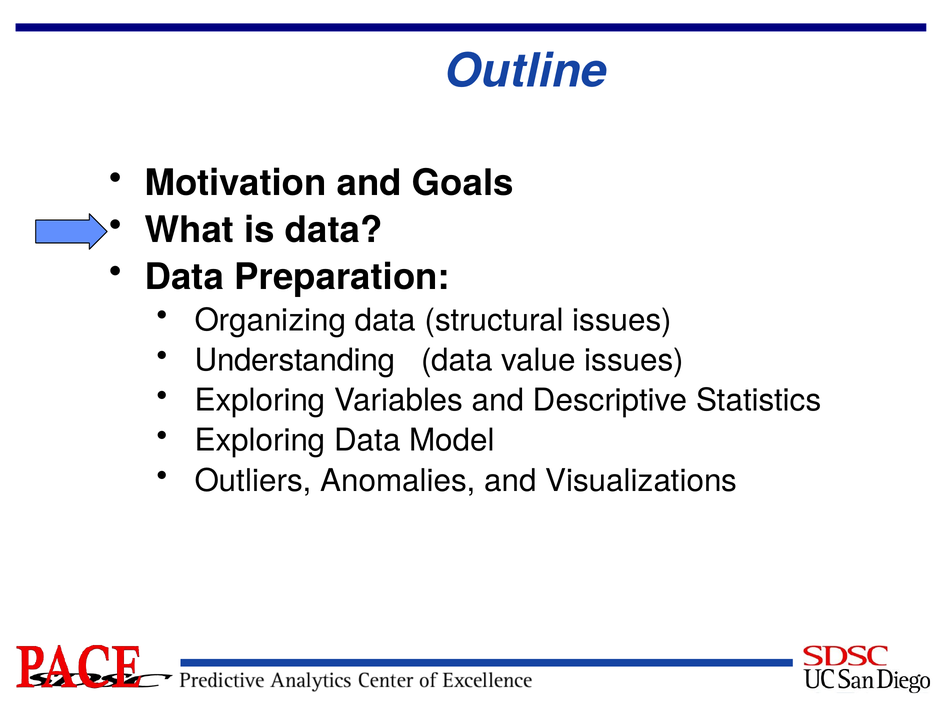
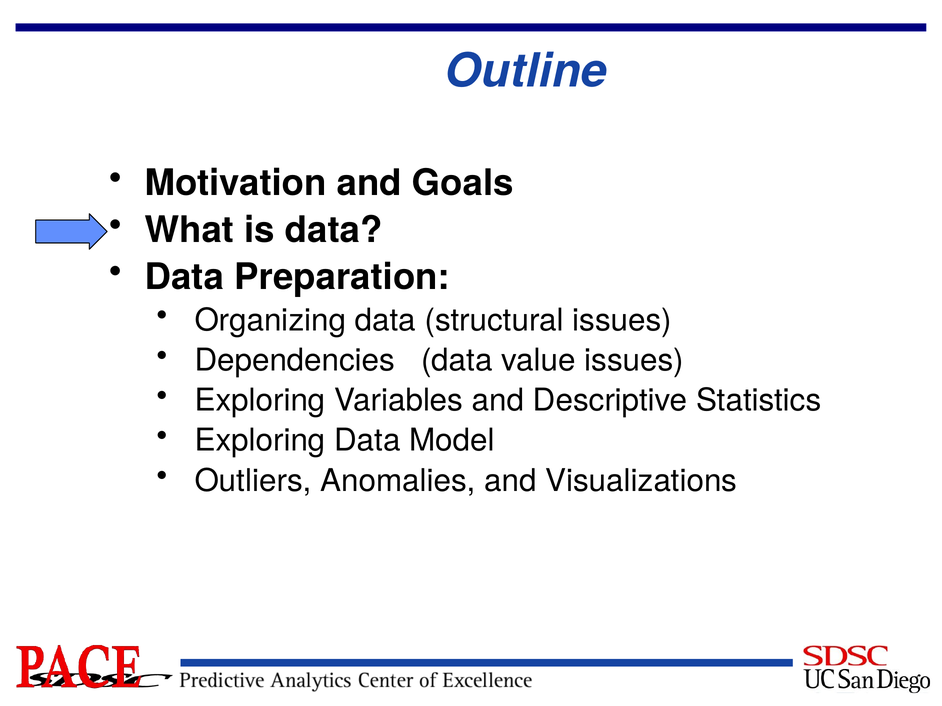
Understanding: Understanding -> Dependencies (295, 361)
